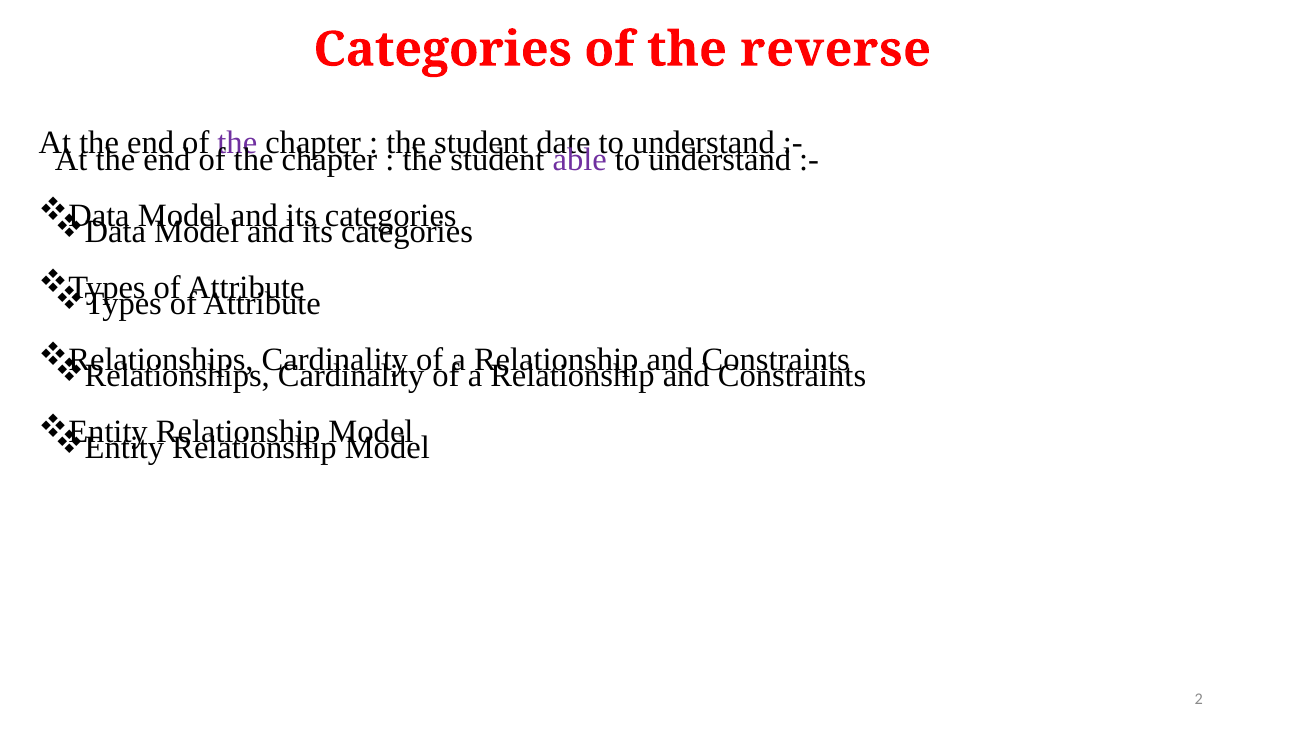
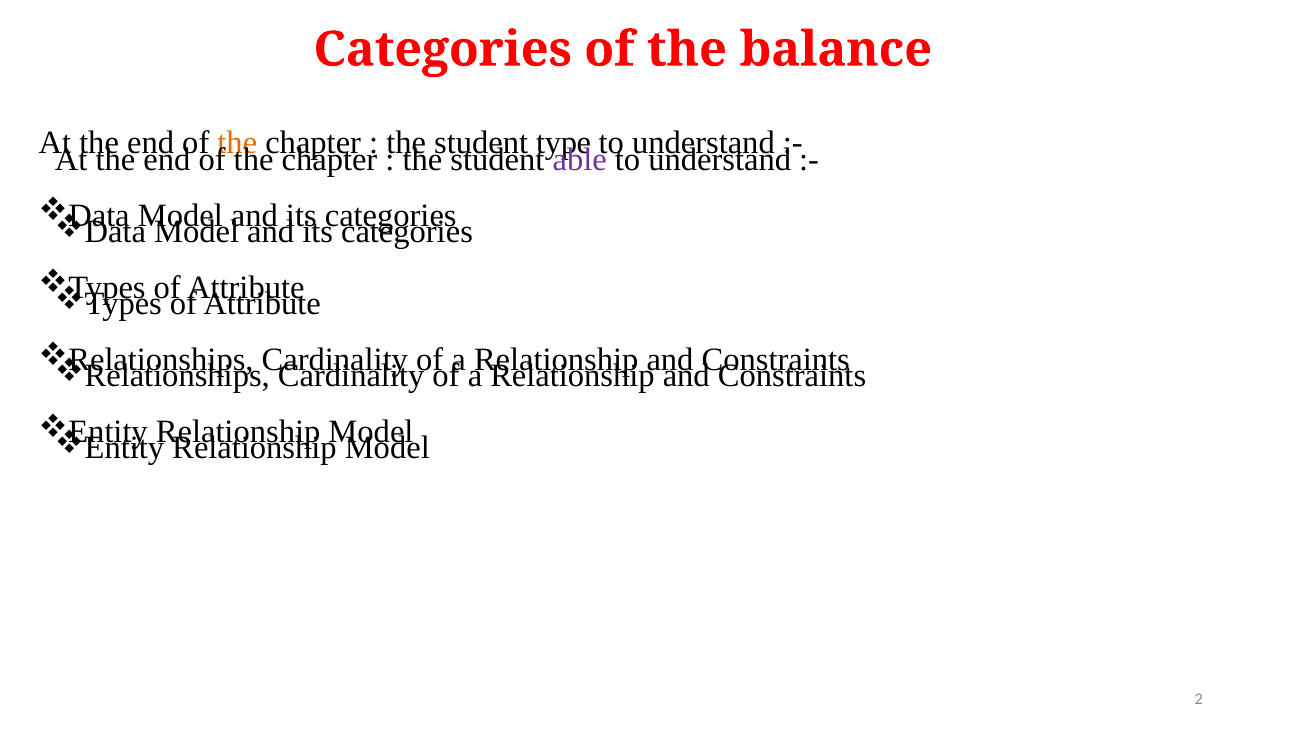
reverse: reverse -> balance (836, 50)
the colour: purple -> orange (237, 143)
date: date -> type (564, 143)
